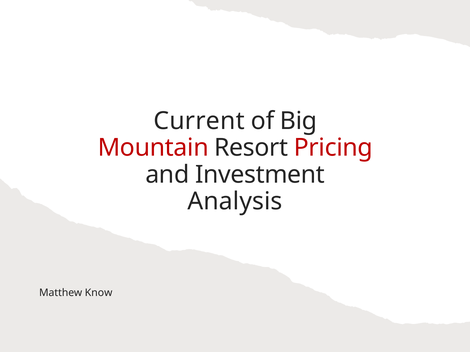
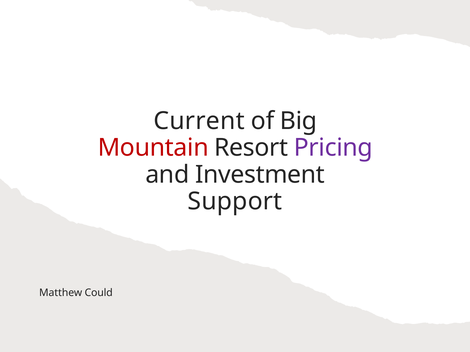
Pricing colour: red -> purple (333, 148)
Analysis: Analysis -> Support (235, 202)
Know: Know -> Could (99, 293)
